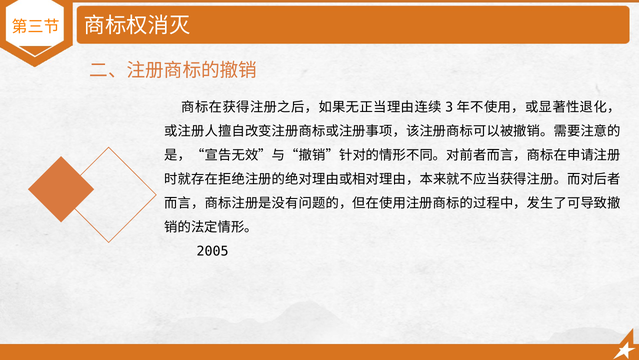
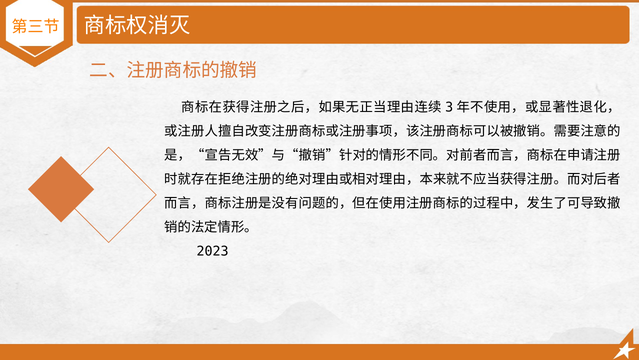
2005: 2005 -> 2023 (213, 251)
